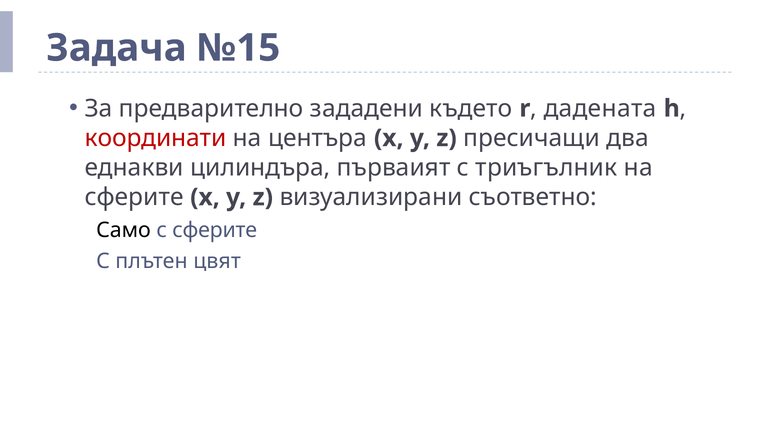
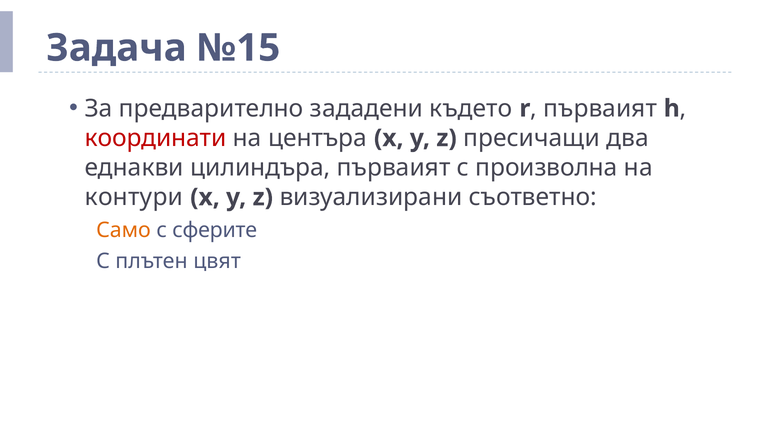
дадената: дадената -> първаият (600, 109)
триъгълник: триъгълник -> произволна (547, 168)
сферите: сферите -> контури (134, 197)
Само colour: black -> orange (123, 230)
